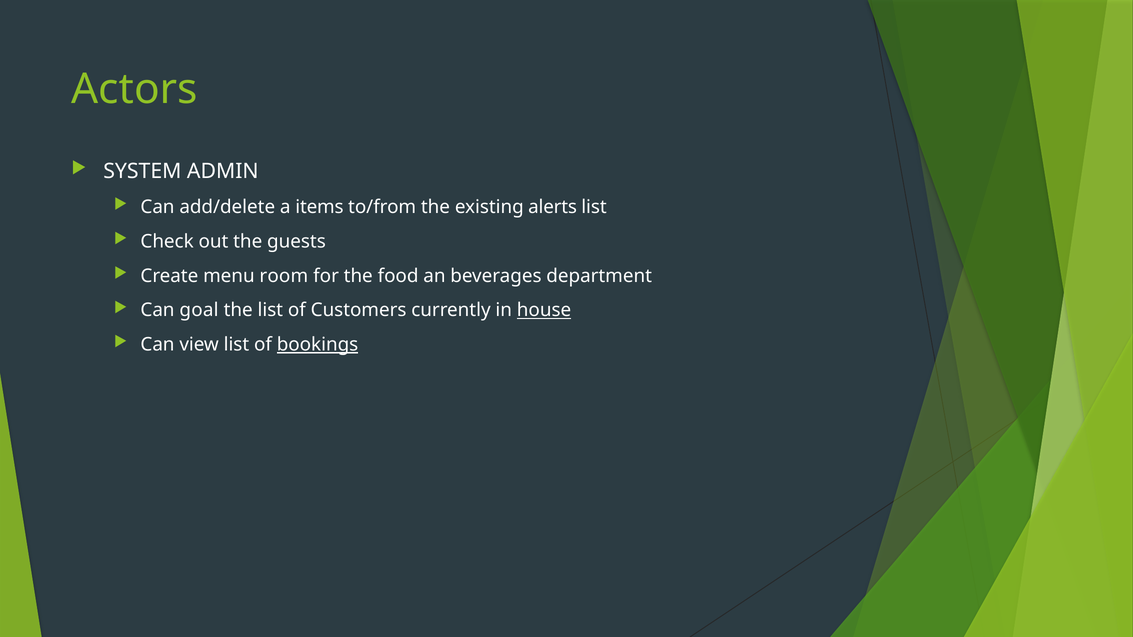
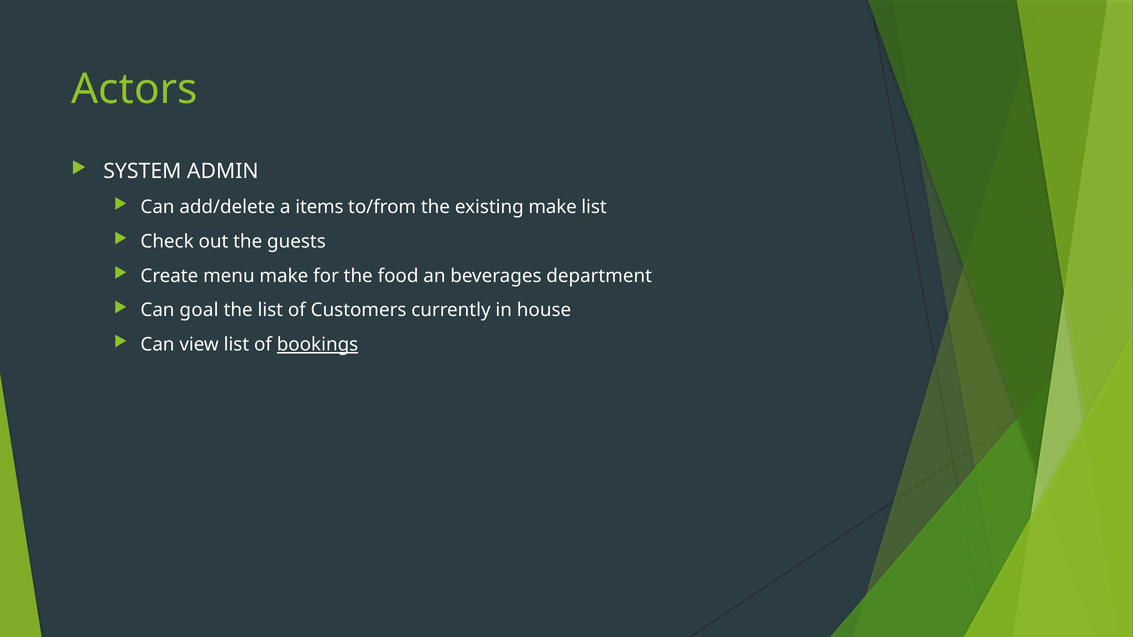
existing alerts: alerts -> make (553, 207)
menu room: room -> make (284, 276)
house underline: present -> none (544, 310)
